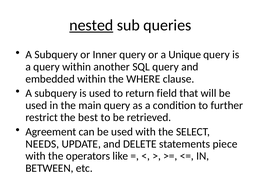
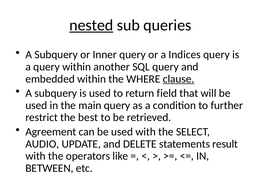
Unique: Unique -> Indices (185, 55)
clause underline: none -> present (179, 79)
NEEDS: NEEDS -> AUDIO (42, 144)
piece: piece -> result (225, 144)
